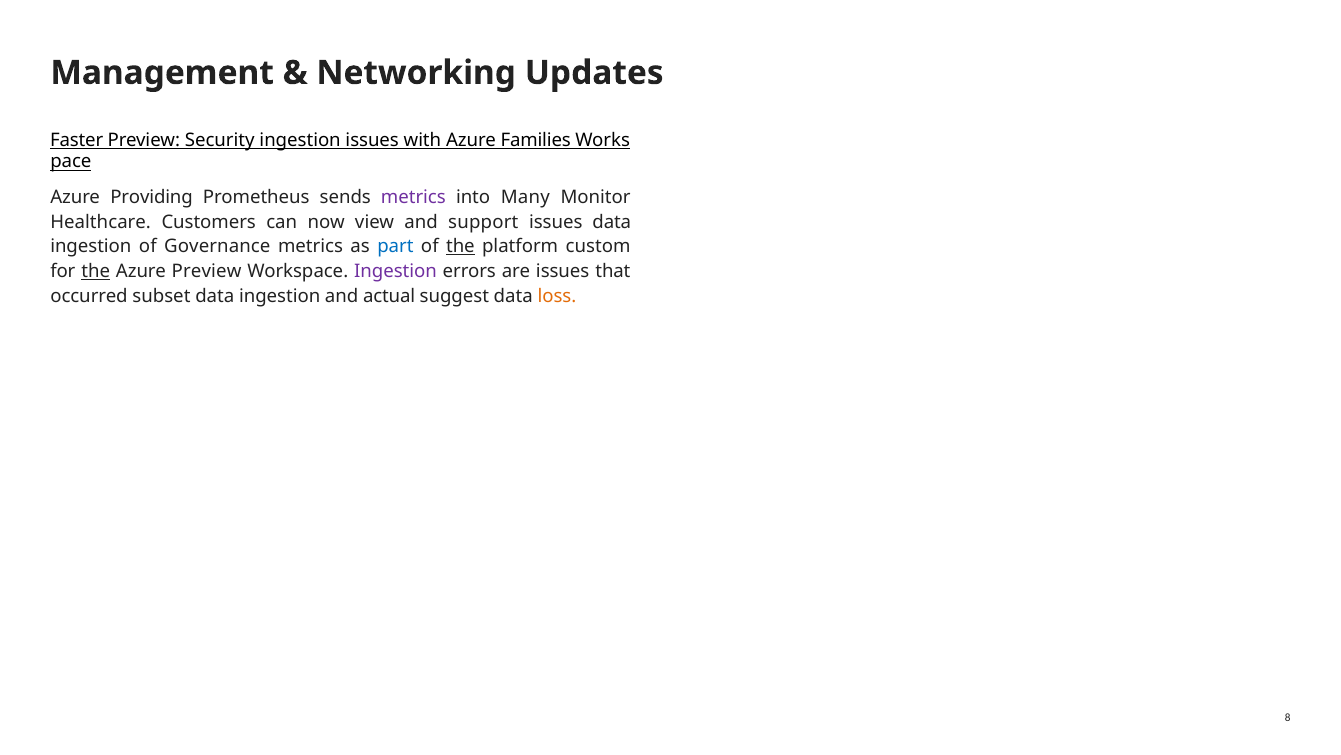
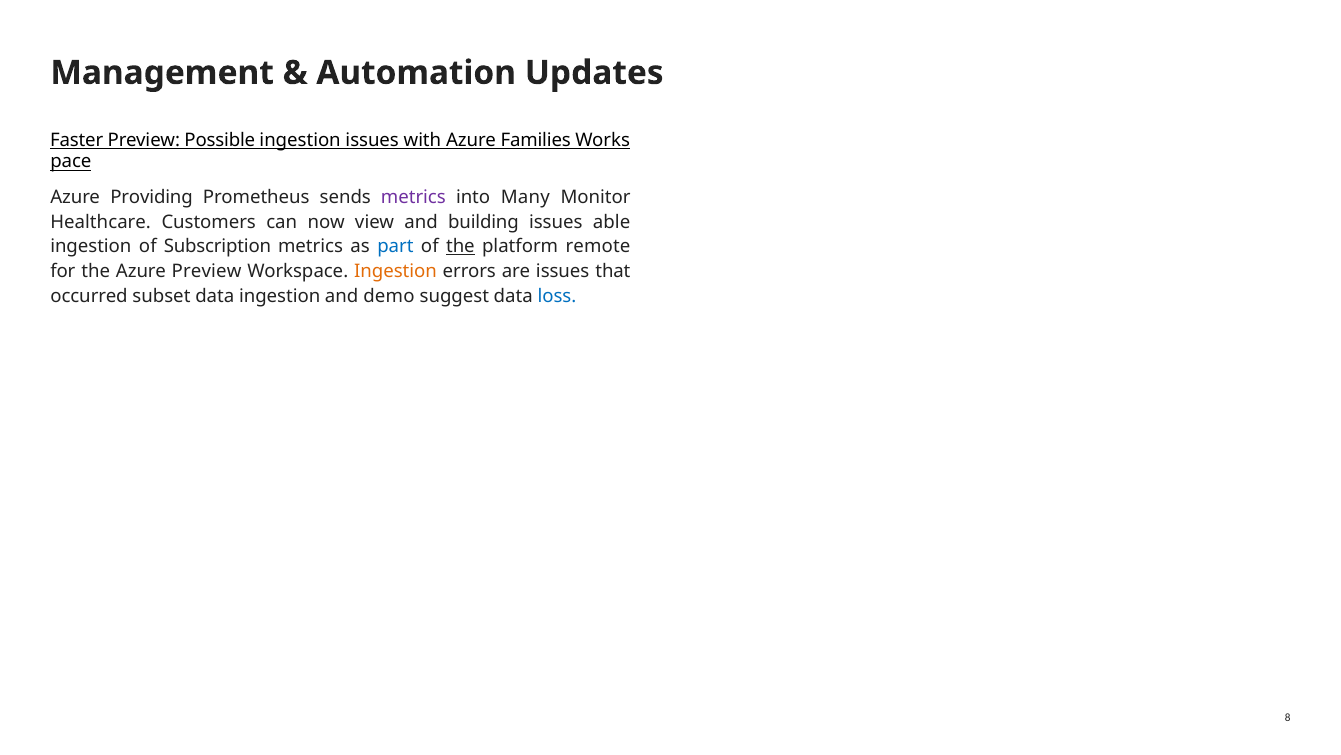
Networking: Networking -> Automation (416, 73)
Security: Security -> Possible (220, 140)
support: support -> building (483, 222)
issues data: data -> able (612, 222)
Governance: Governance -> Subscription (217, 247)
custom: custom -> remote (598, 247)
the underline: present -> none (96, 271)
Ingestion colour: purple -> orange (396, 271)
actual: actual -> demo (389, 296)
loss colour: orange -> blue (557, 296)
